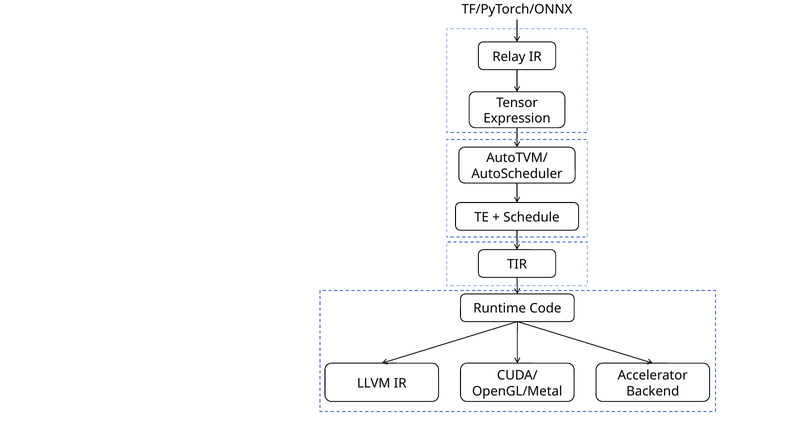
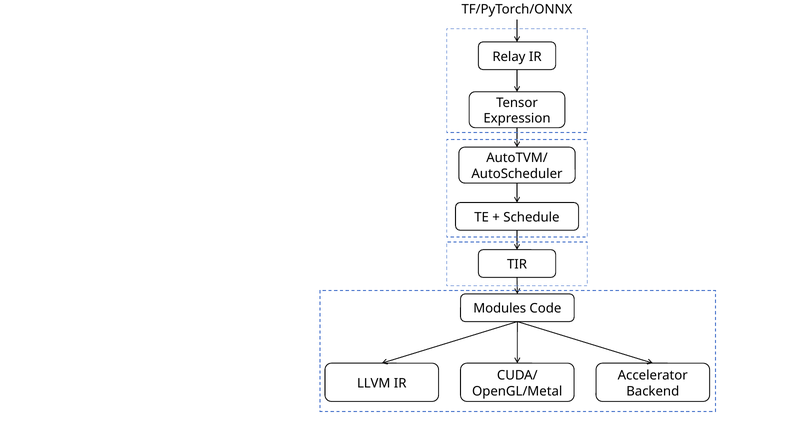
Runtime: Runtime -> Modules (500, 309)
